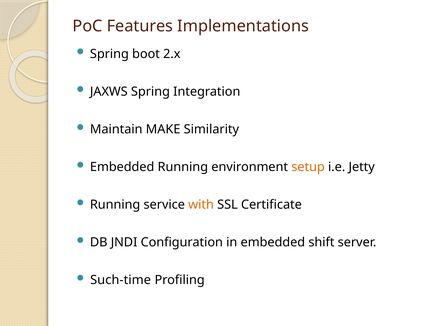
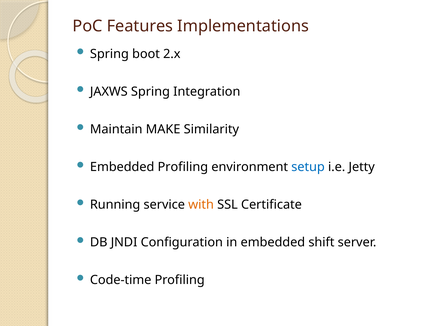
Embedded Running: Running -> Profiling (183, 167)
setup colour: orange -> blue (308, 167)
Such-time: Such-time -> Code-time (121, 280)
